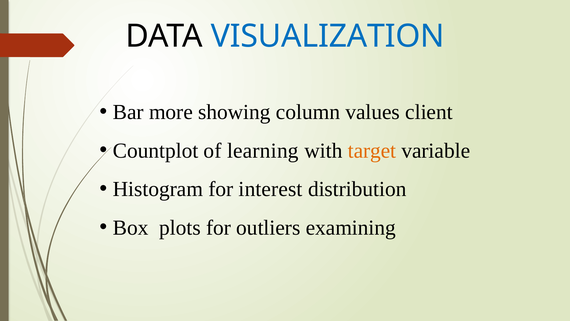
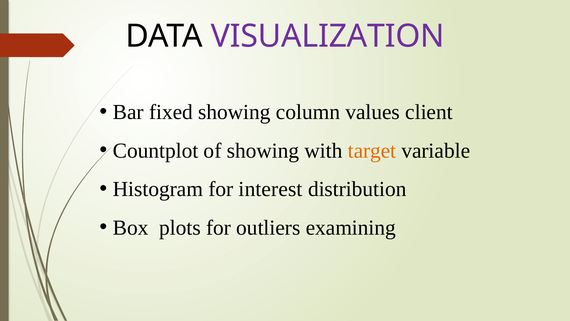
VISUALIZATION colour: blue -> purple (328, 36)
more: more -> fixed (171, 112)
of learning: learning -> showing (263, 150)
